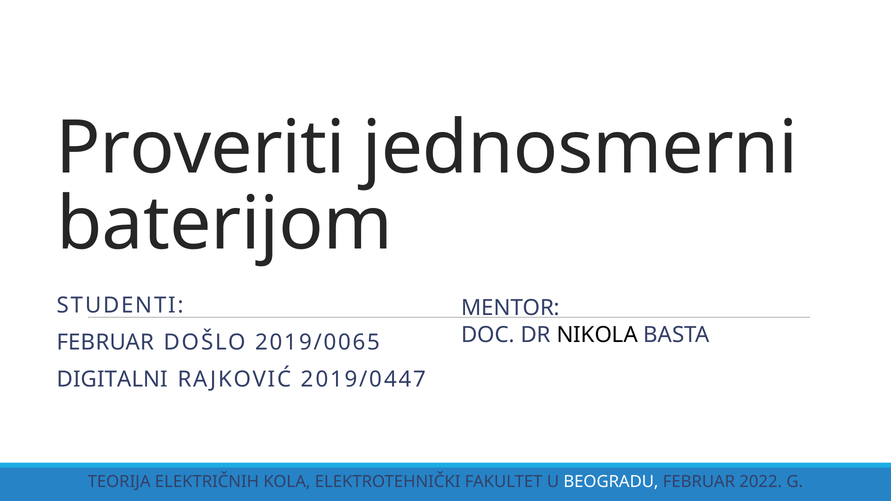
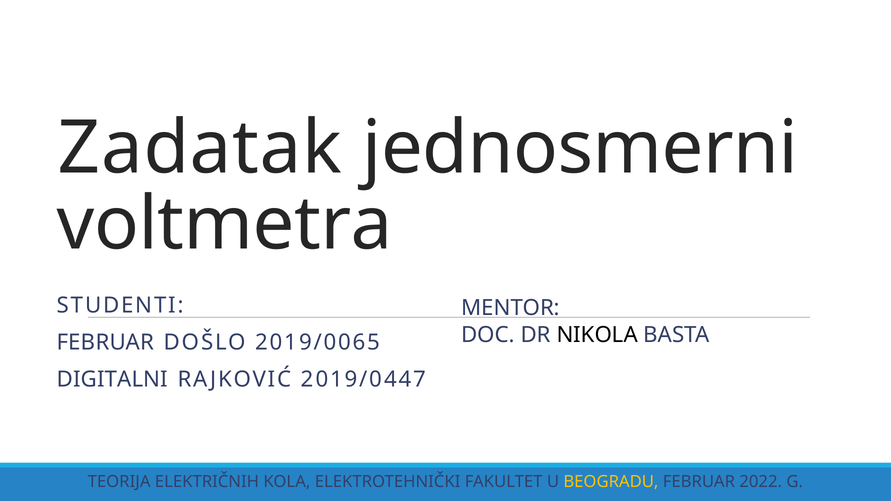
Proveriti: Proveriti -> Zadatak (200, 149)
baterijom: baterijom -> voltmetra (225, 224)
BEOGRADU colour: white -> yellow (611, 482)
